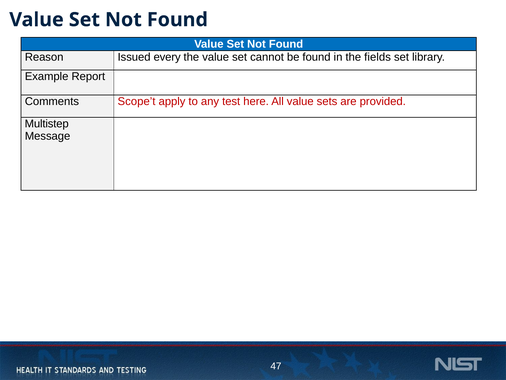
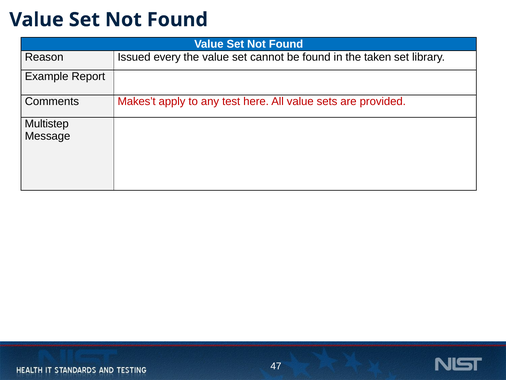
fields: fields -> taken (378, 57)
Scope’t: Scope’t -> Makes’t (137, 101)
